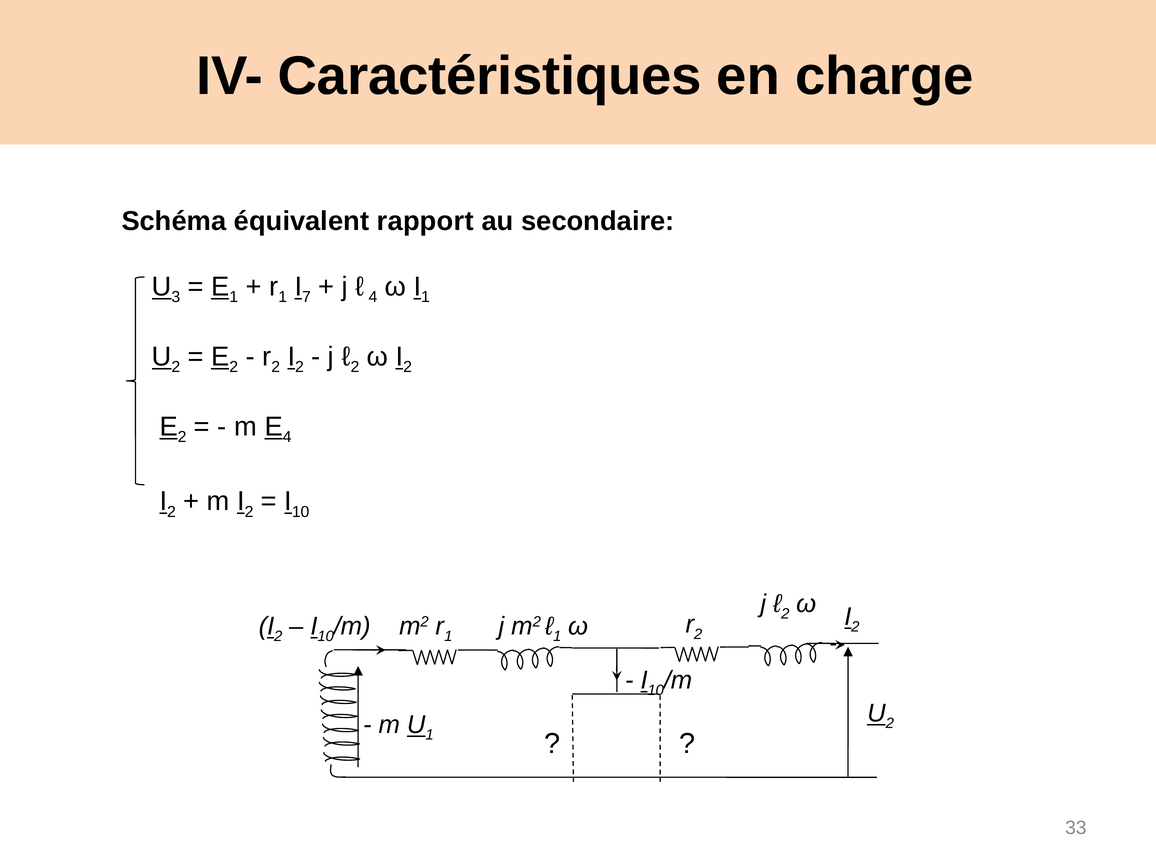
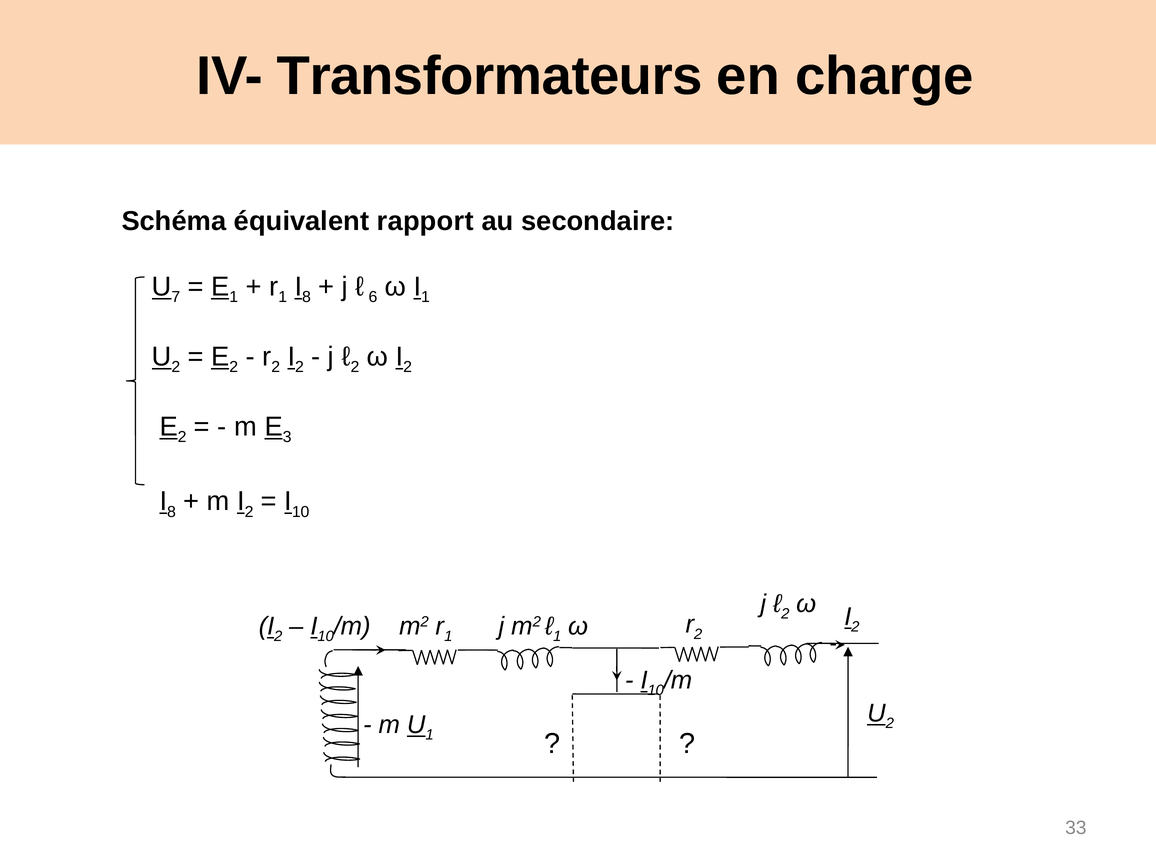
Caractéristiques: Caractéristiques -> Transformateurs (490, 76)
3: 3 -> 7 (176, 297)
7: 7 -> 8 (306, 297)
ℓ 4: 4 -> 6 (373, 297)
4: 4 -> 3 (287, 437)
2: 2 -> 8 (171, 512)
